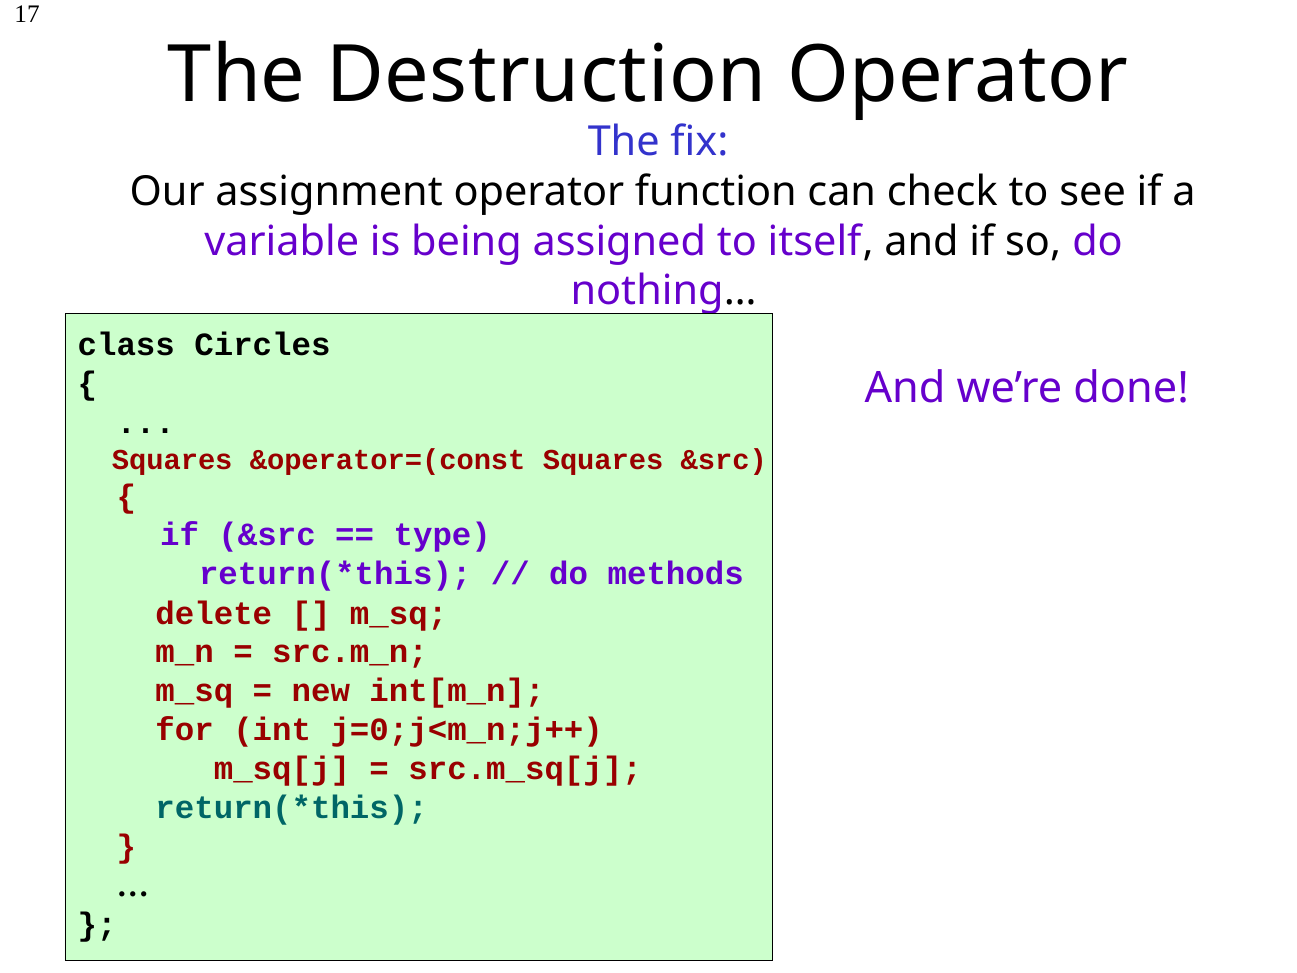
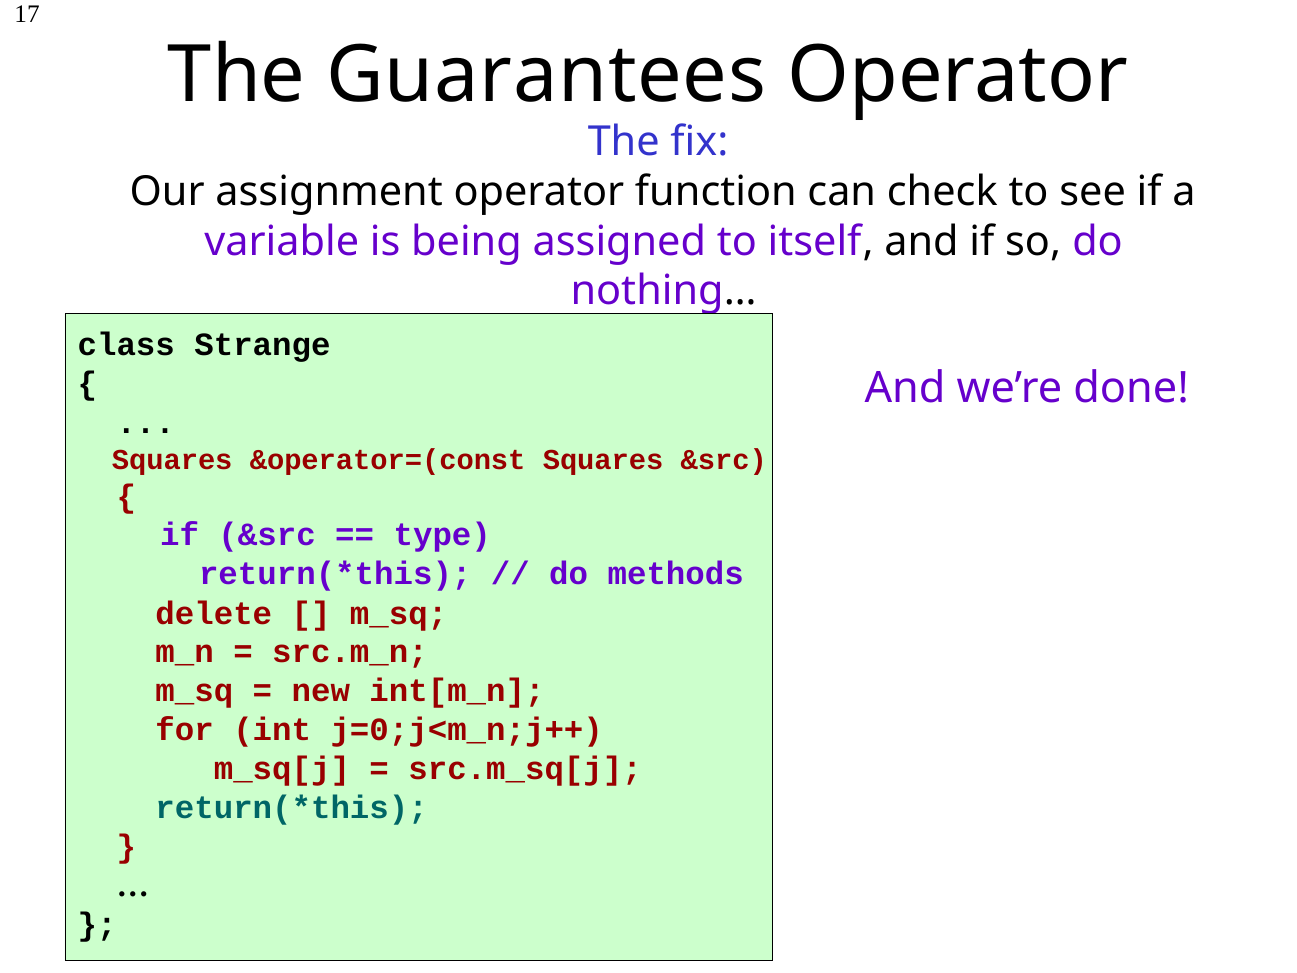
Destruction: Destruction -> Guarantees (546, 76)
Circles: Circles -> Strange (262, 345)
